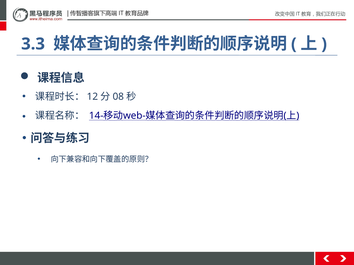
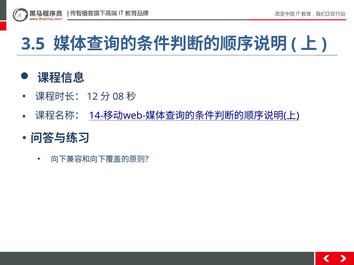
3.3: 3.3 -> 3.5 (33, 44)
